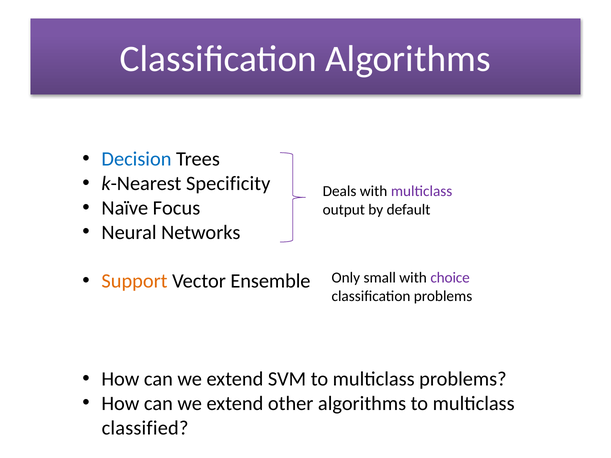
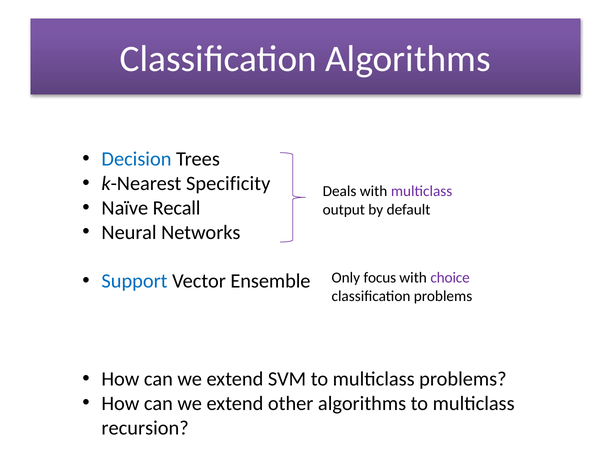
Focus: Focus -> Recall (177, 208)
Support colour: orange -> blue (135, 281)
small: small -> focus (380, 278)
classified: classified -> recursion (145, 428)
